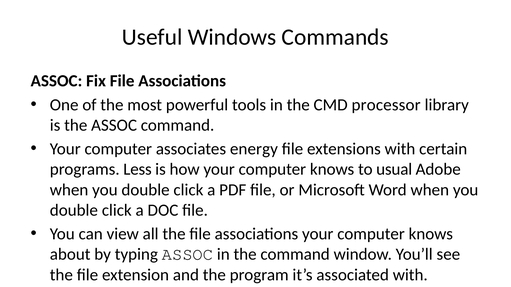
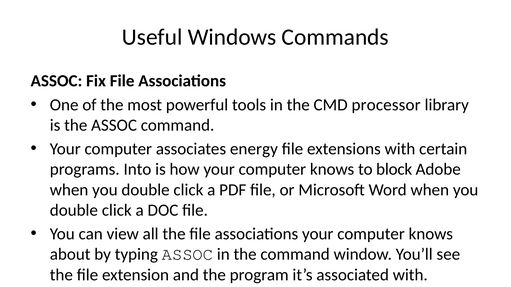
Less: Less -> Into (137, 170)
usual: usual -> block (394, 170)
